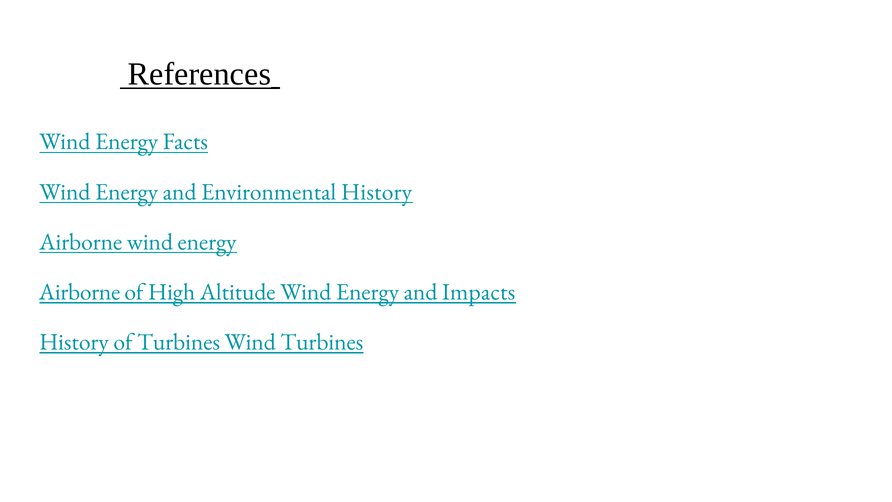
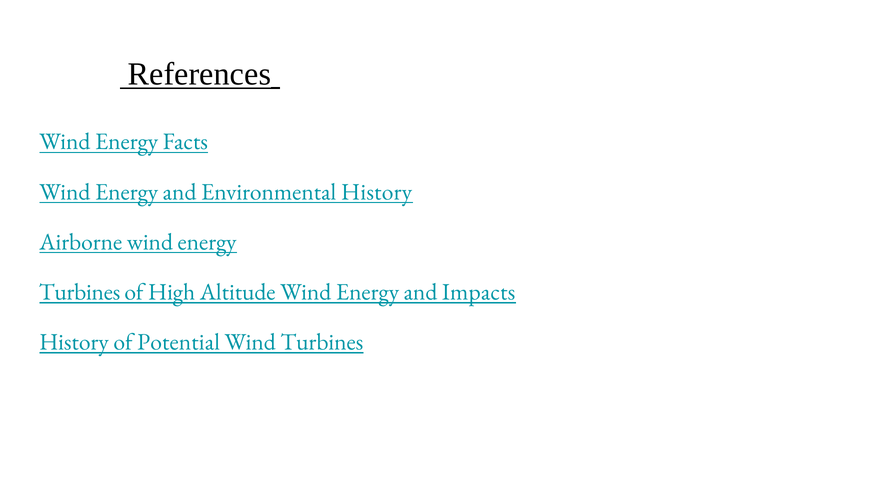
Airborne: Airborne -> Turbines (80, 292)
of Turbines: Turbines -> Potential (179, 342)
